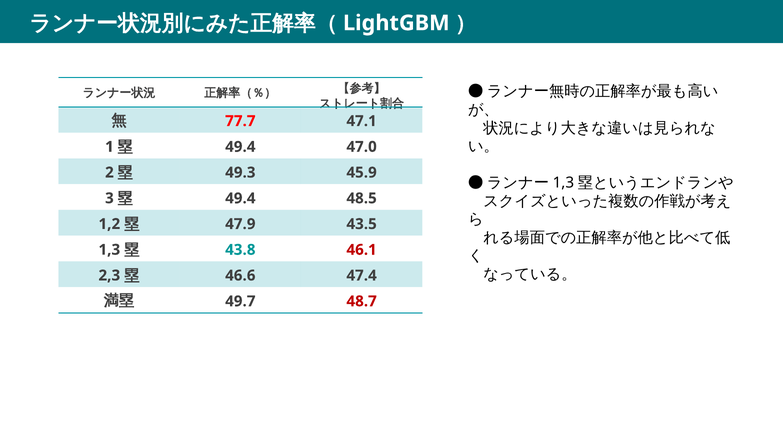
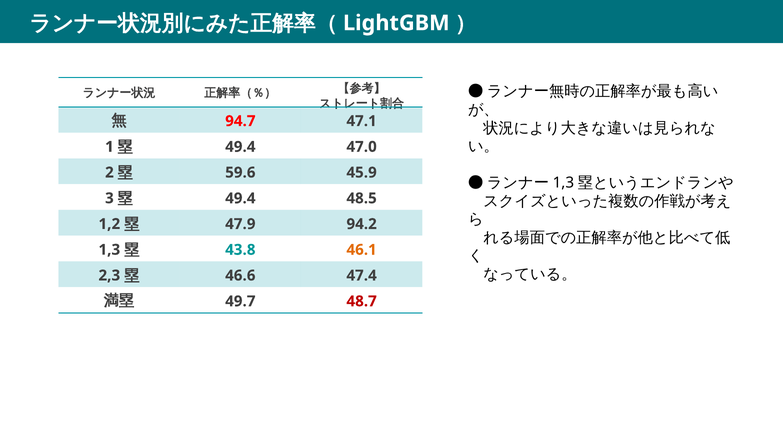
77.7: 77.7 -> 94.7 (240, 121)
49.3: 49.3 -> 59.6 (240, 173)
43.5: 43.5 -> 94.2 (362, 224)
46.1 colour: red -> orange (362, 250)
